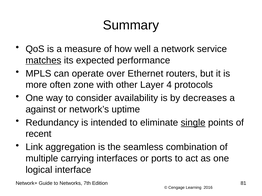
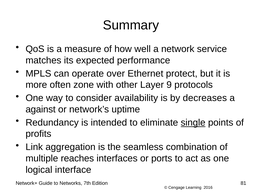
matches underline: present -> none (43, 60)
routers: routers -> protect (182, 74)
4: 4 -> 9 (169, 85)
recent: recent -> profits (38, 134)
carrying: carrying -> reaches (77, 159)
